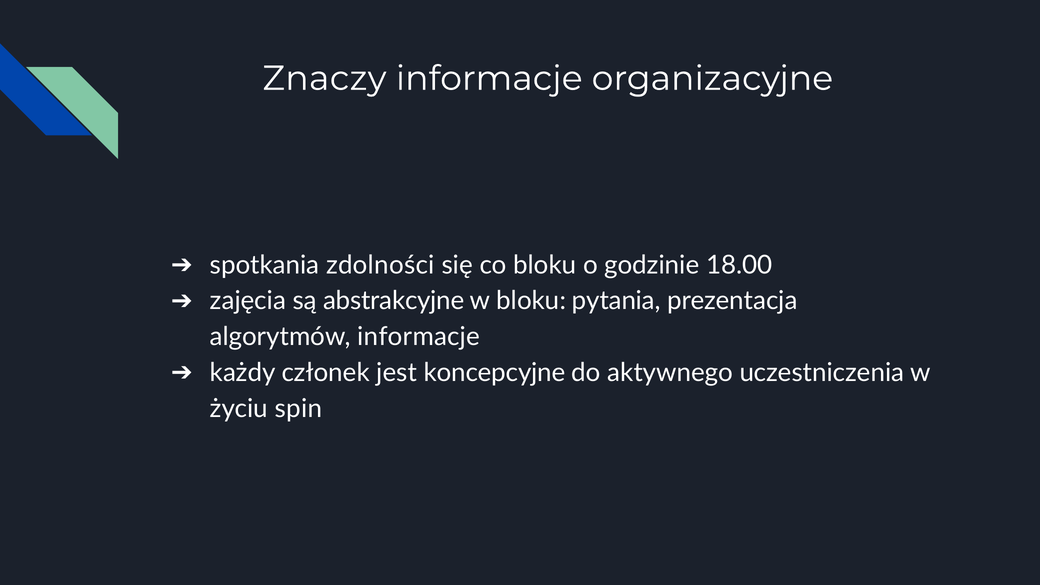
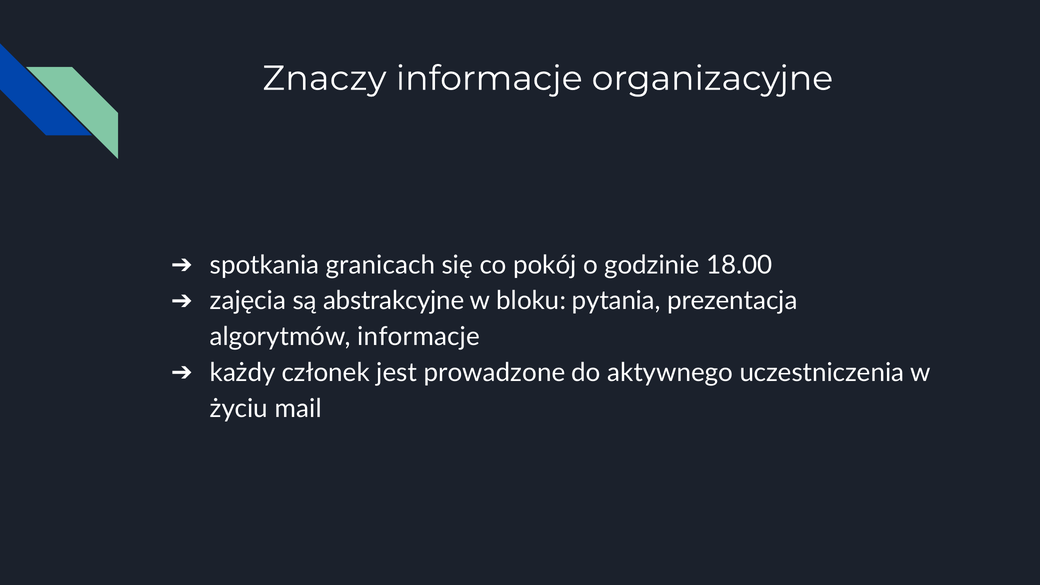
zdolności: zdolności -> granicach (380, 265)
co bloku: bloku -> pokój (545, 265)
koncepcyjne: koncepcyjne -> prowadzone (494, 373)
spin: spin -> mail (298, 409)
